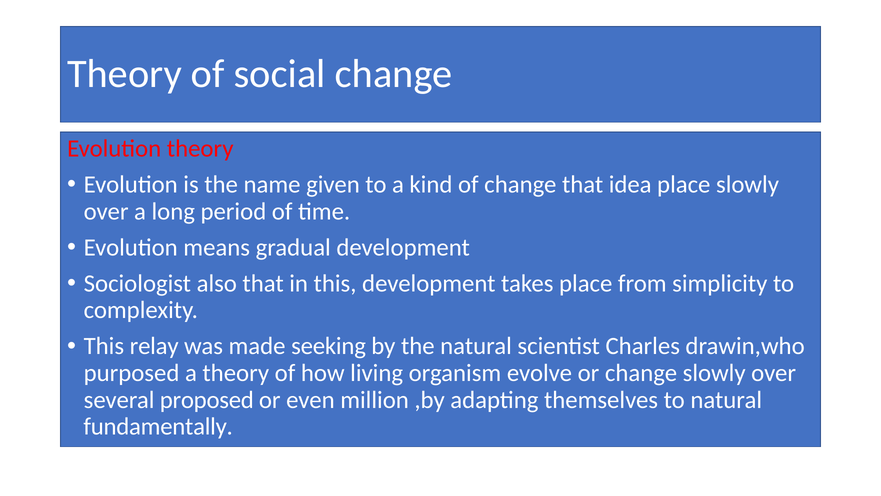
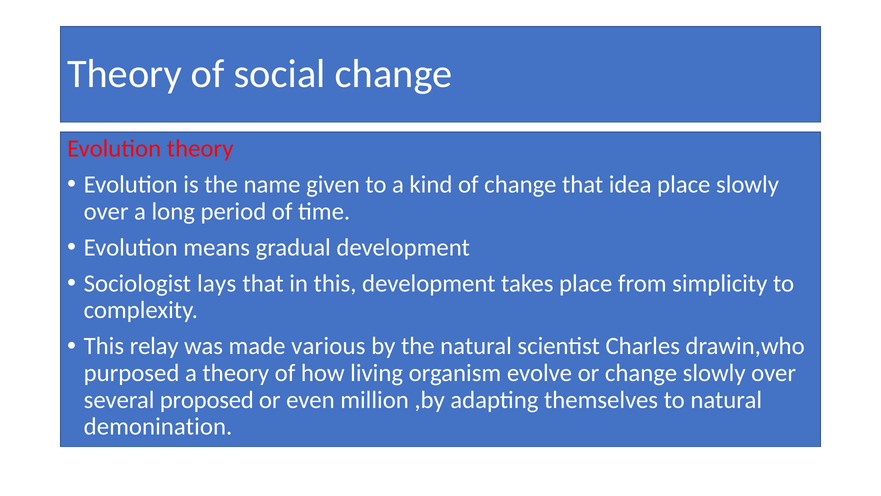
also: also -> lays (217, 283)
seeking: seeking -> various (328, 346)
fundamentally: fundamentally -> demonination (158, 426)
